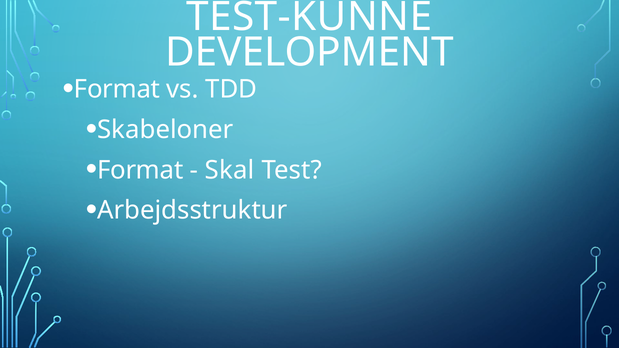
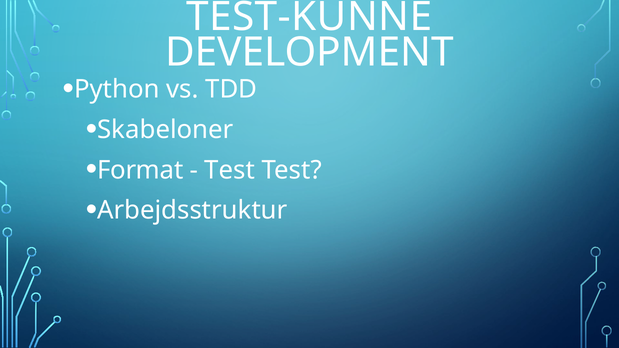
Format: Format -> Python (117, 90)
Skal: Skal -> Test (230, 170)
